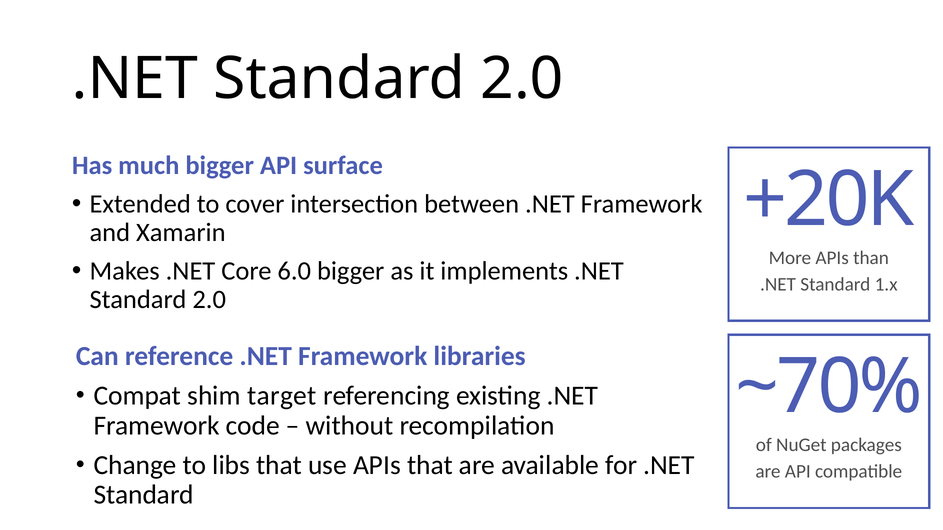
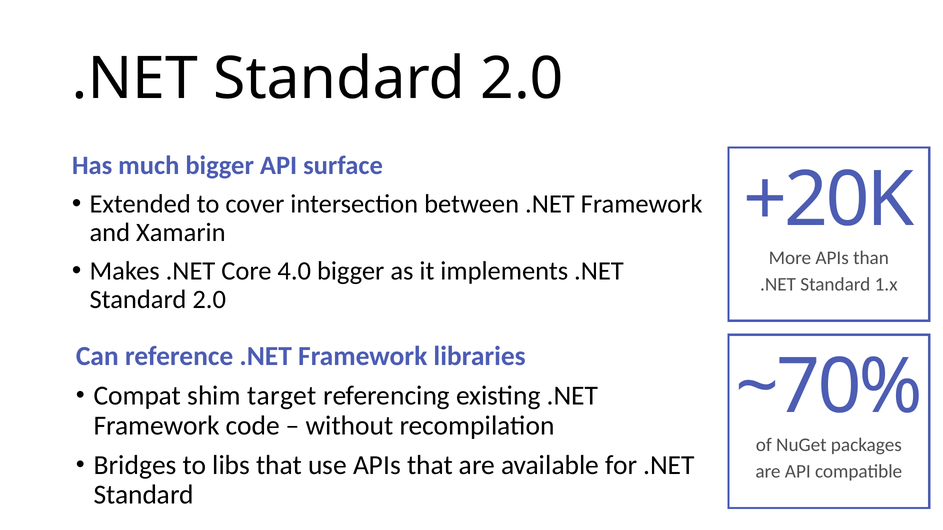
6.0: 6.0 -> 4.0 (294, 271)
Change: Change -> Bridges (135, 465)
